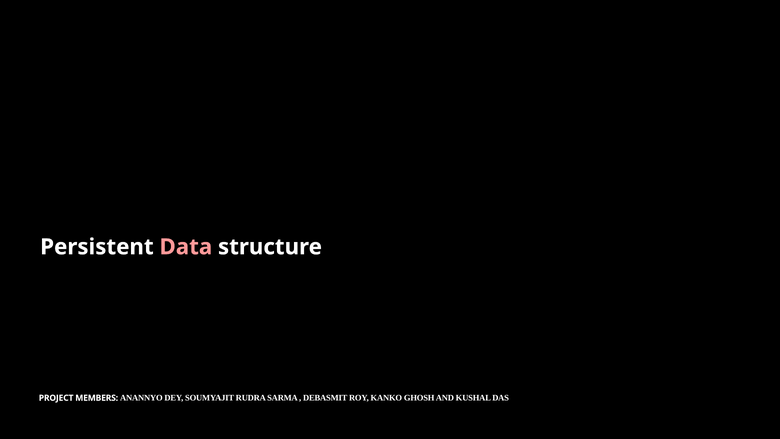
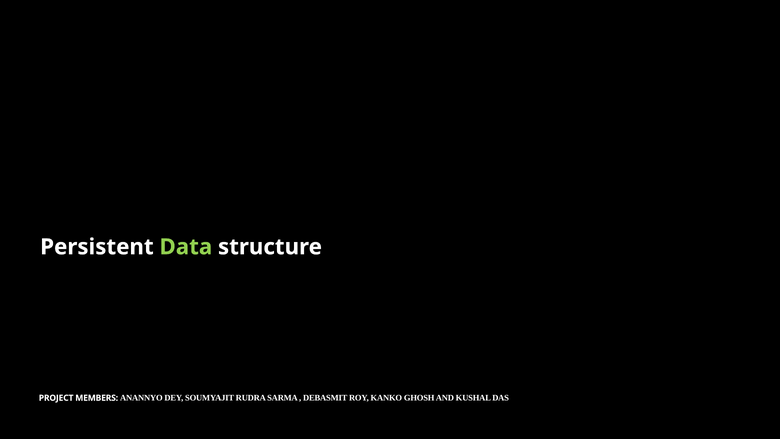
Data colour: pink -> light green (186, 247)
